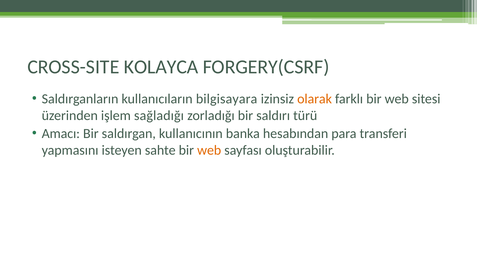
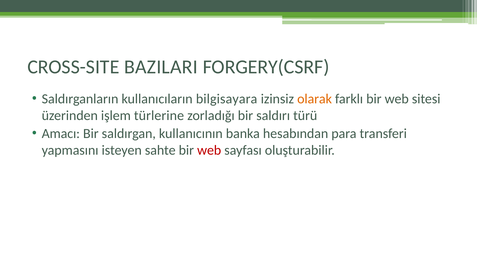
KOLAYCA: KOLAYCA -> BAZILARI (161, 67)
sağladığı: sağladığı -> türlerine (159, 116)
web colour: orange -> red (209, 151)
